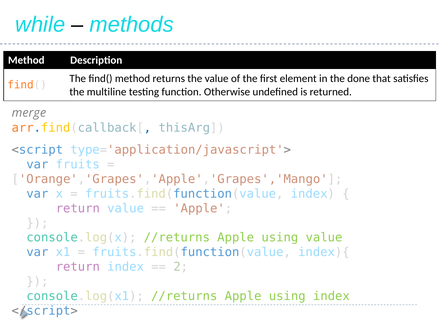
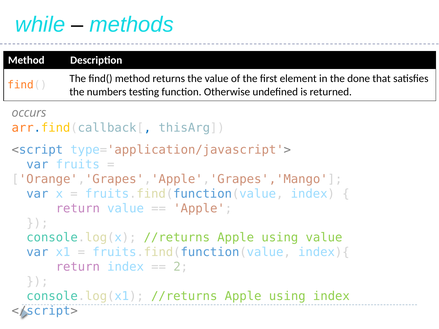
multiline: multiline -> numbers (107, 92)
merge: merge -> occurs (29, 113)
